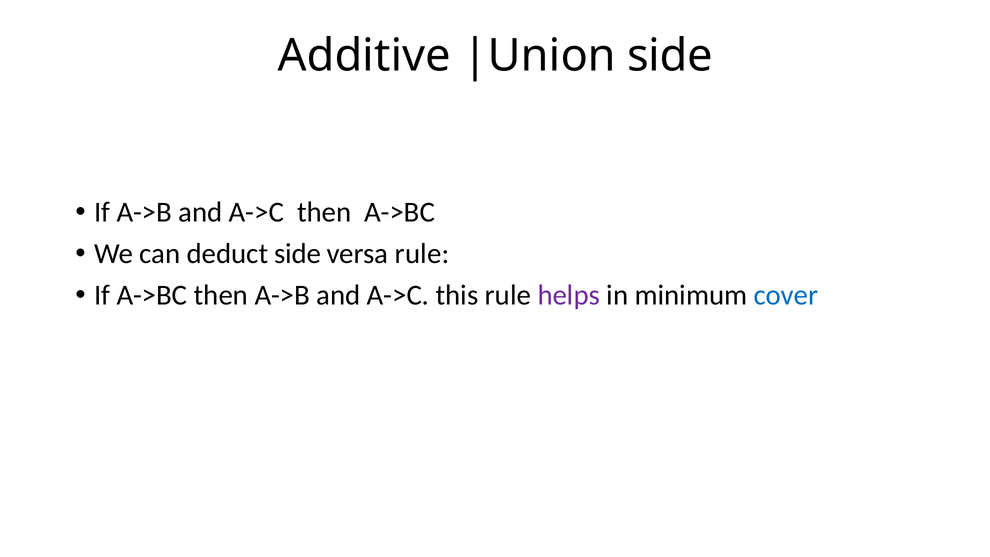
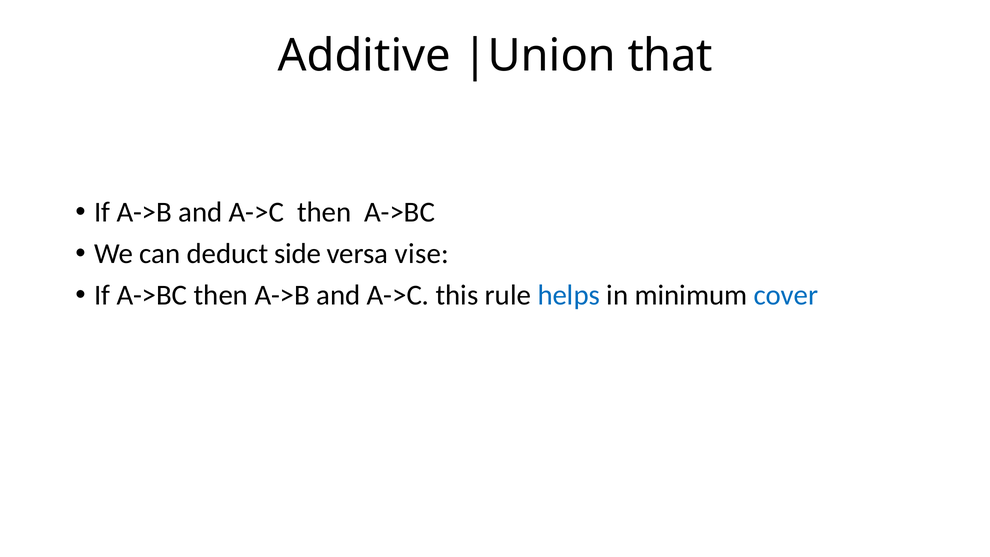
side: side -> that (670, 56)
versa rule: rule -> vise (422, 254)
helps colour: purple -> blue (569, 295)
